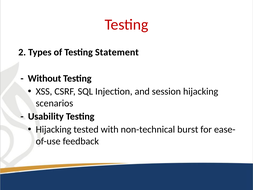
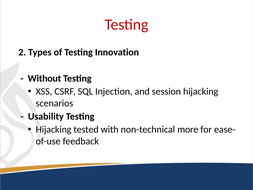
Statement: Statement -> Innovation (117, 52)
burst: burst -> more (188, 129)
